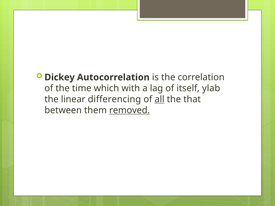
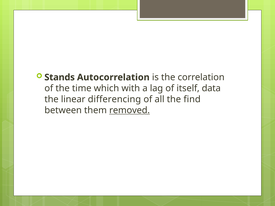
Dickey: Dickey -> Stands (60, 77)
ylab: ylab -> data (211, 88)
all underline: present -> none (160, 99)
that: that -> find (192, 99)
